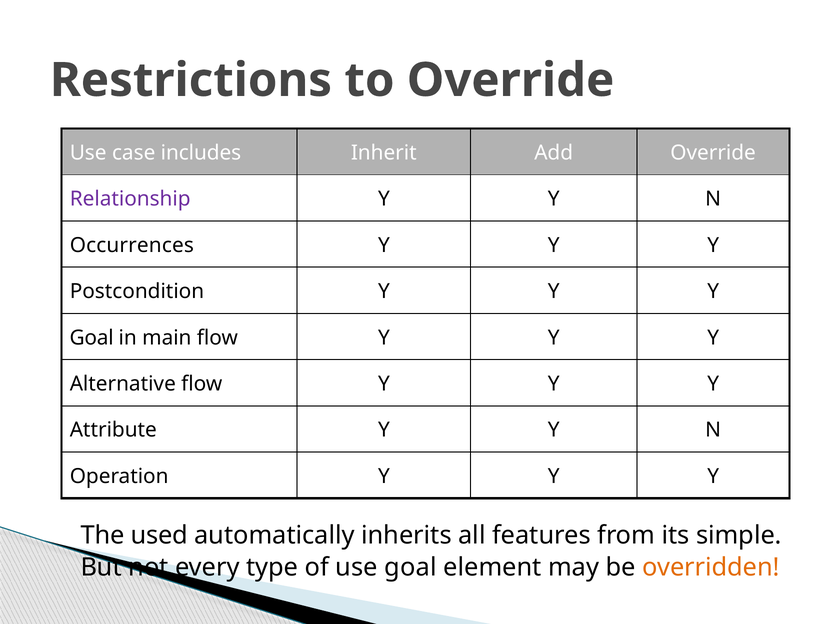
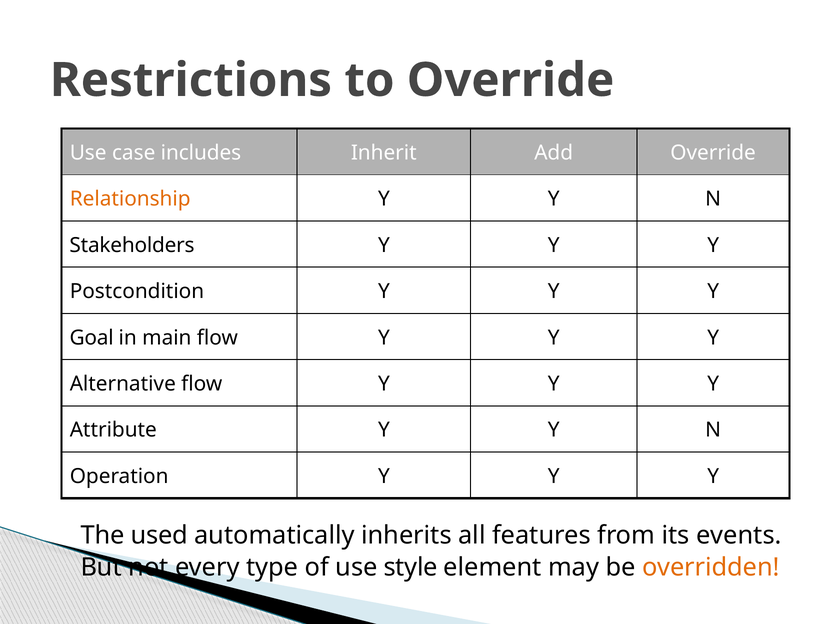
Relationship colour: purple -> orange (130, 199)
Occurrences: Occurrences -> Stakeholders (132, 245)
simple: simple -> events (739, 535)
use goal: goal -> style (411, 567)
